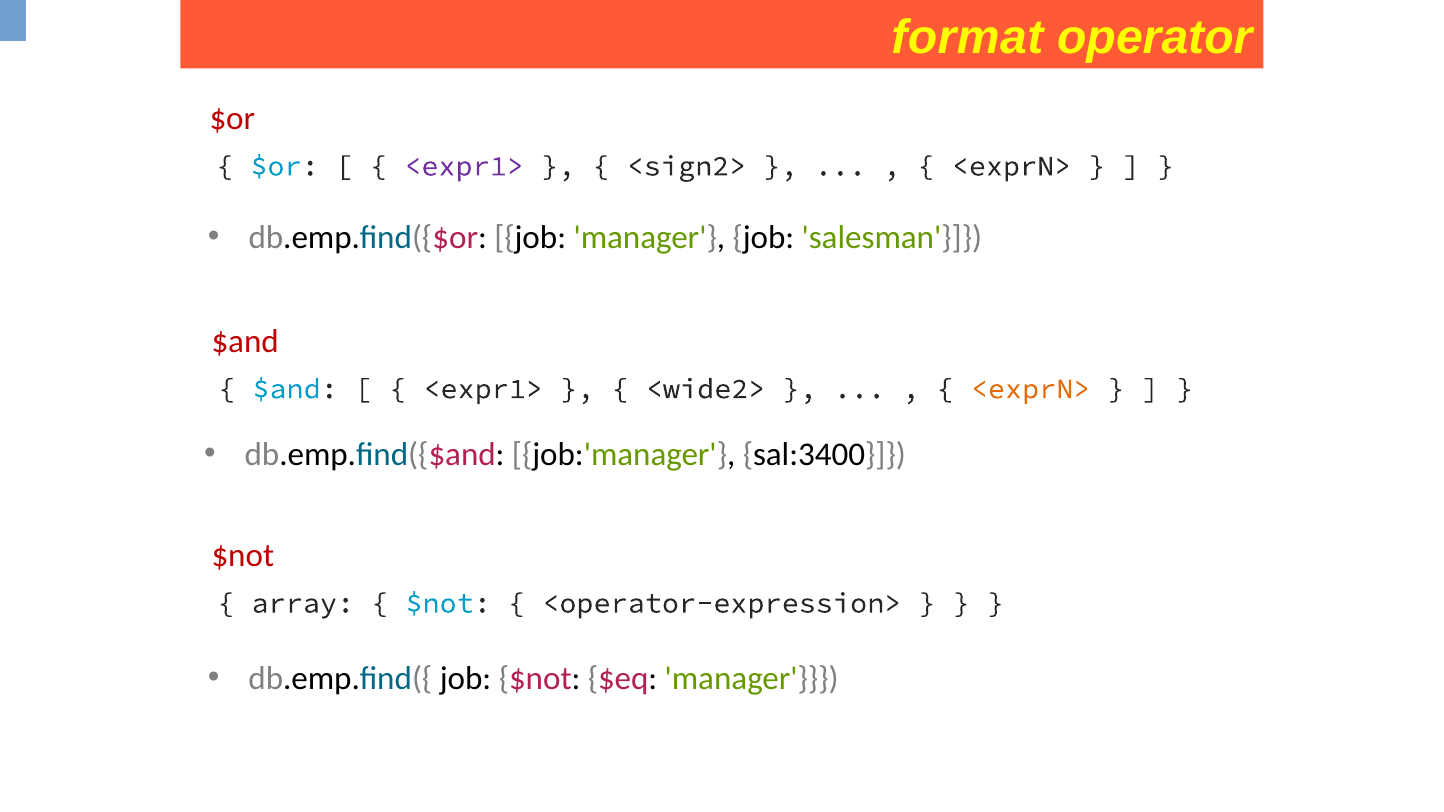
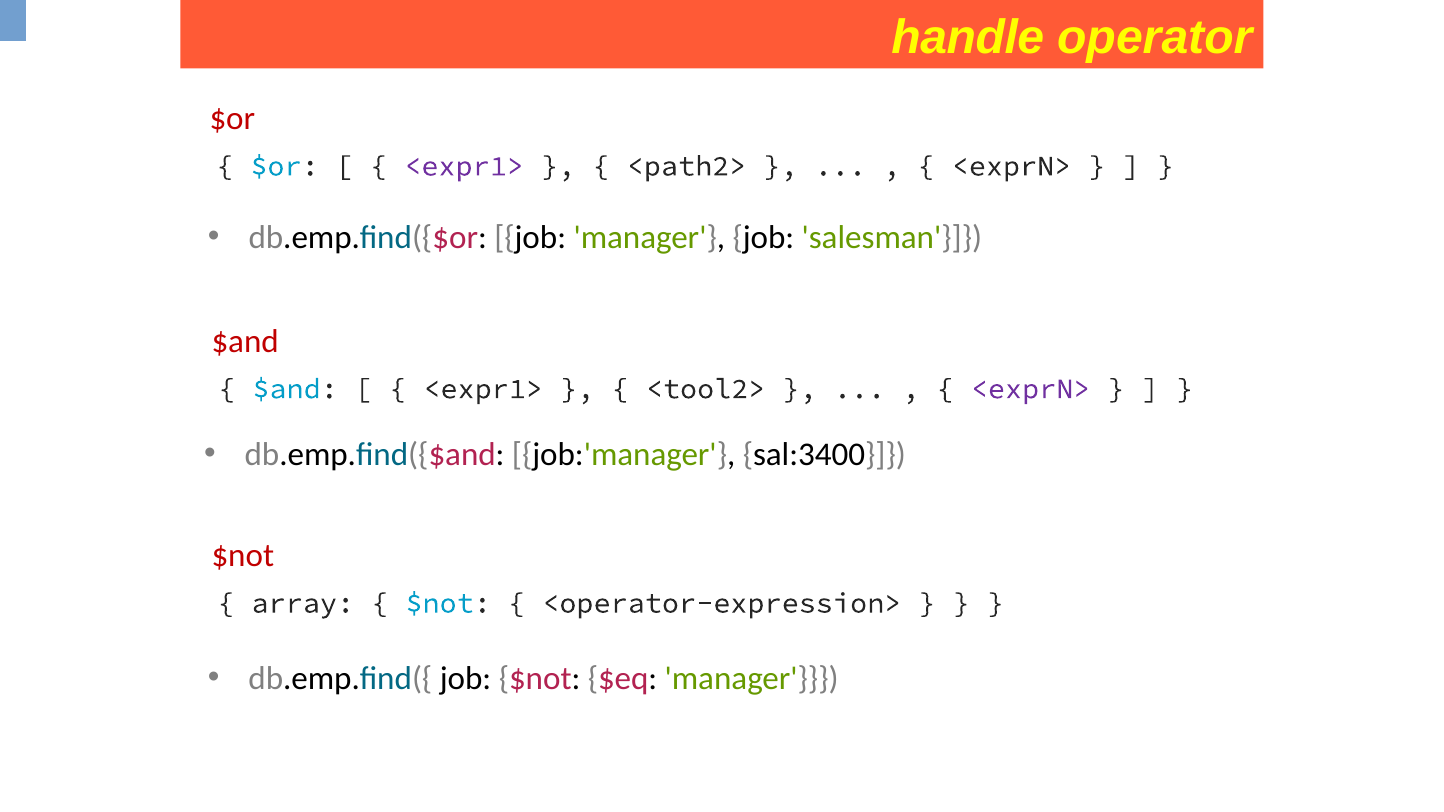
format: format -> handle (968, 38)
<sign2>: <sign2> -> <path2> (687, 166)
<wide2>: <wide2> -> <tool2> (706, 389)
<exprN> colour: orange -> purple (1031, 389)
